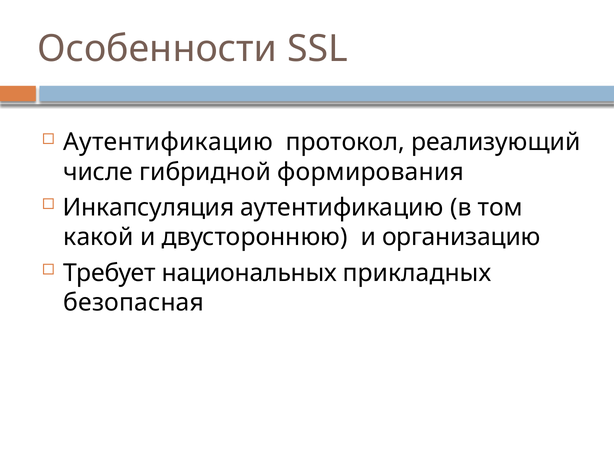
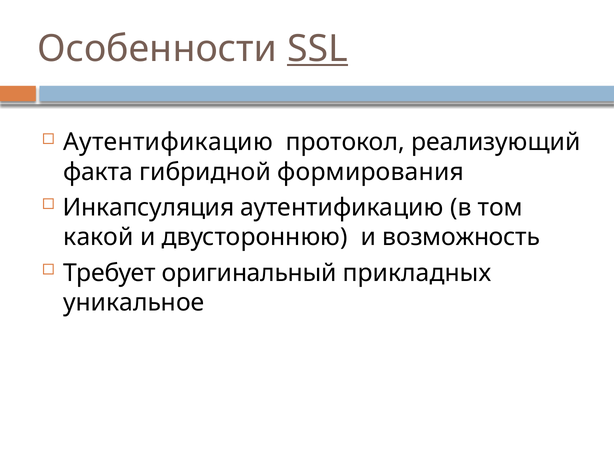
SSL underline: none -> present (317, 49)
числе: числе -> факта (98, 172)
организацию: организацию -> возможность (461, 238)
национальных: национальных -> оригинальный (249, 273)
безопасная: безопасная -> уникальное (134, 303)
